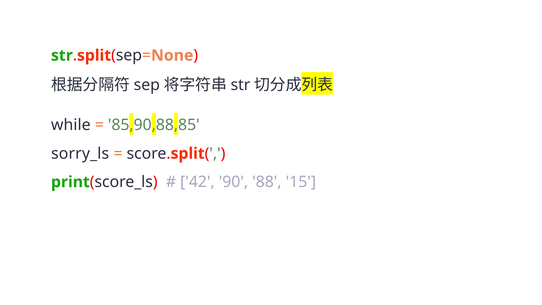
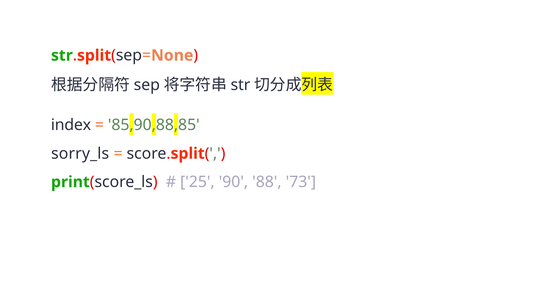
while: while -> index (71, 125)
42: 42 -> 25 (197, 182)
15: 15 -> 73 (301, 182)
